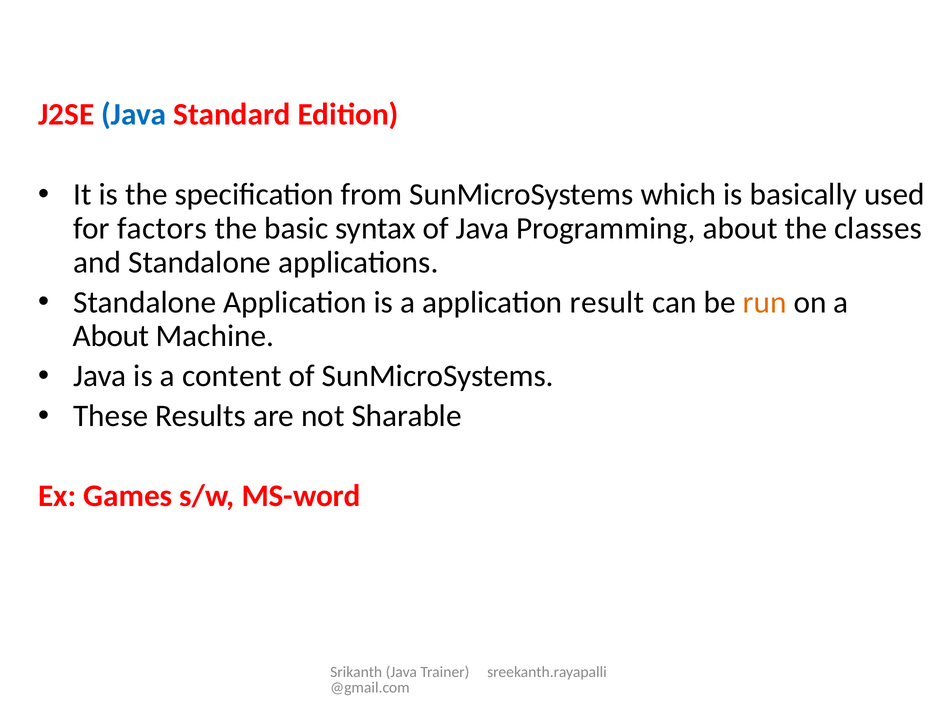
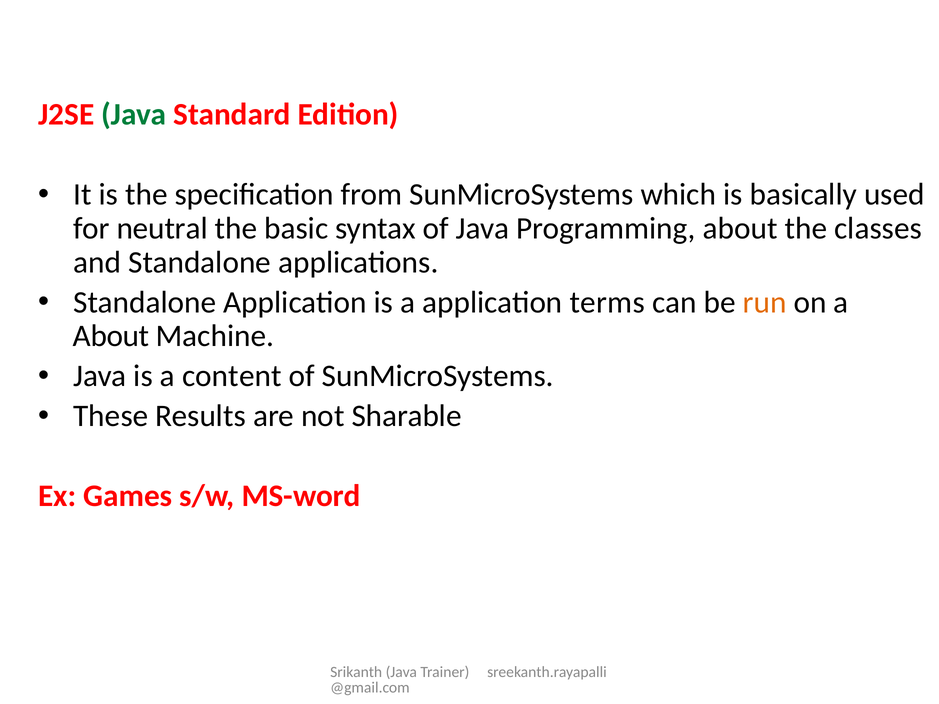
Java colour: blue -> green (134, 115)
factors: factors -> neutral (162, 229)
result: result -> terms (607, 302)
